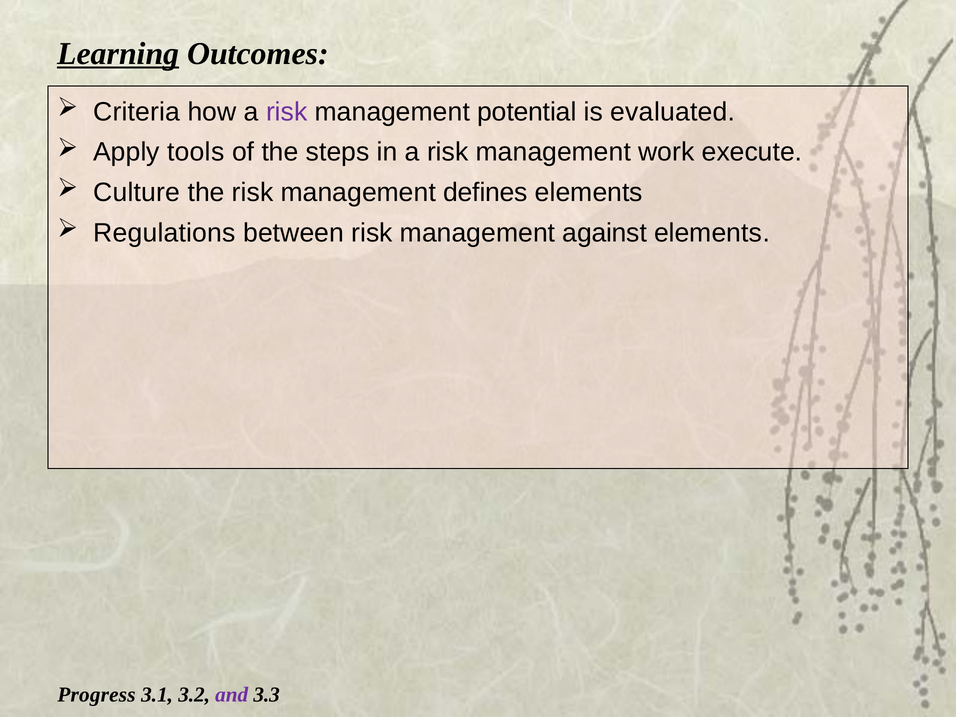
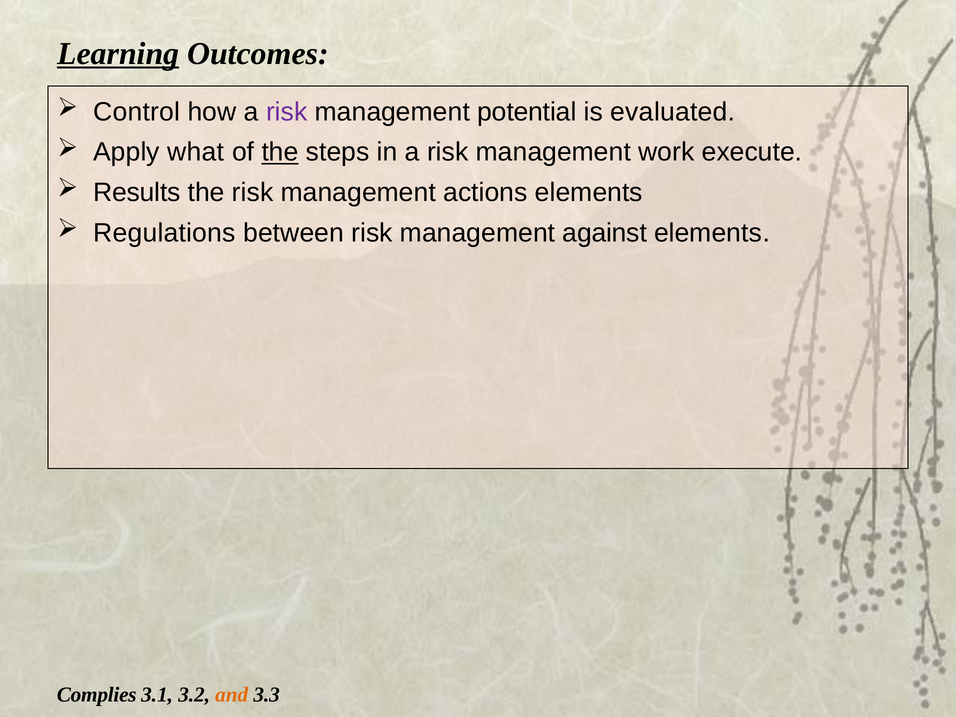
Criteria: Criteria -> Control (137, 112)
tools: tools -> what (196, 152)
the underline: none -> present (280, 152)
Culture: Culture -> Results (137, 192)
defines: defines -> actions (485, 192)
Progress: Progress -> Complies (97, 695)
and colour: purple -> orange (232, 695)
